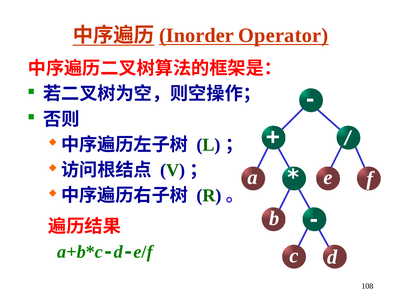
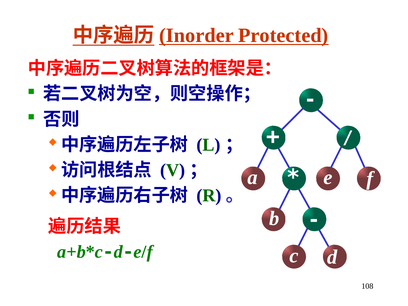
Operator: Operator -> Protected (283, 35)
